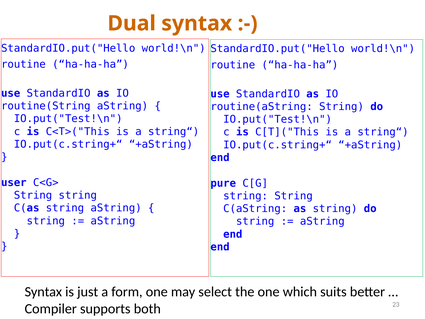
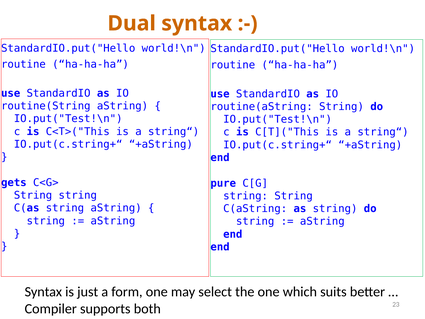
user: user -> gets (14, 182)
